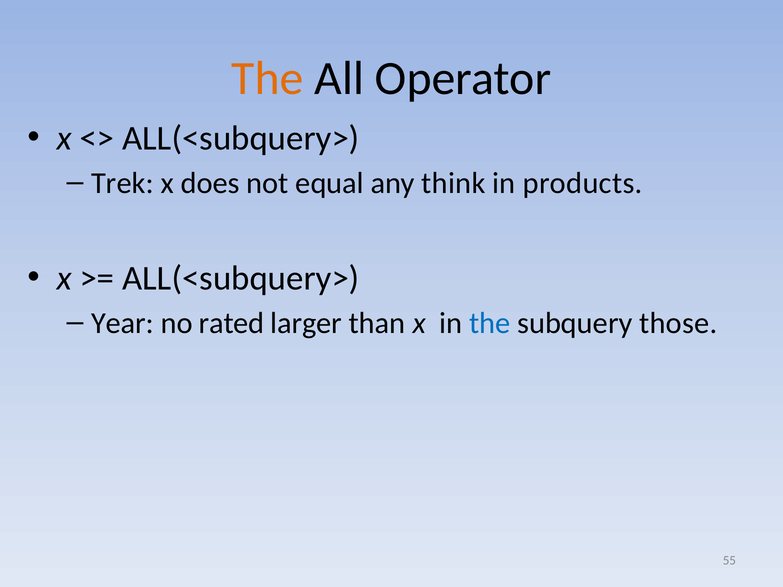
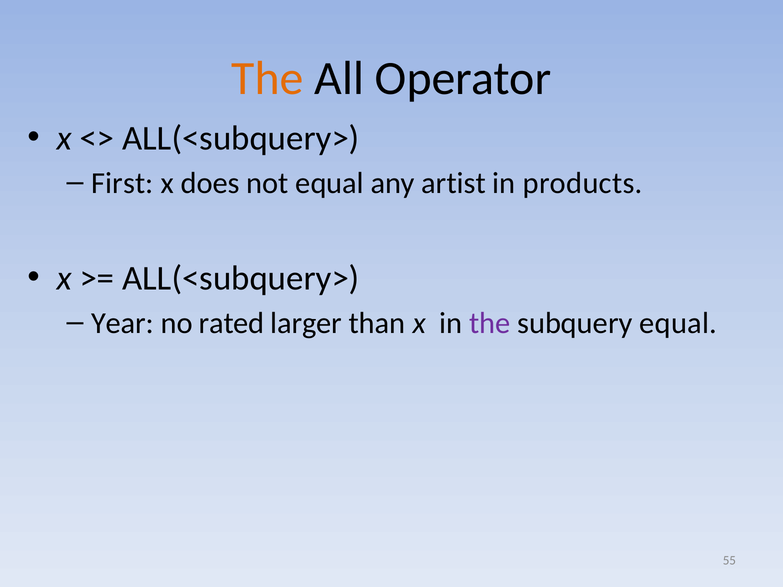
Trek: Trek -> First (122, 183)
think: think -> artist (454, 183)
the colour: blue -> purple (490, 323)
subquery those: those -> equal (678, 323)
